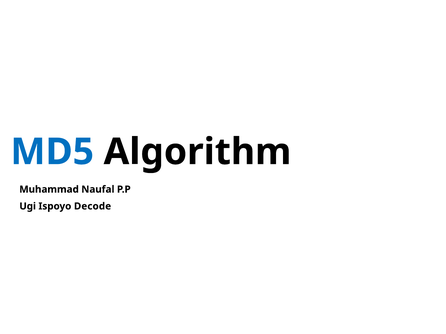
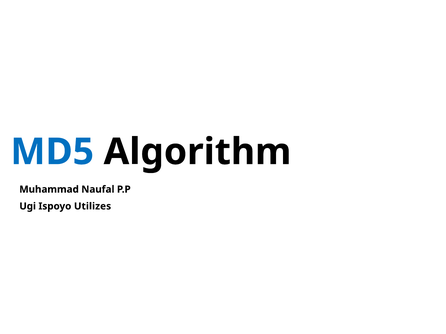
Decode: Decode -> Utilizes (93, 207)
